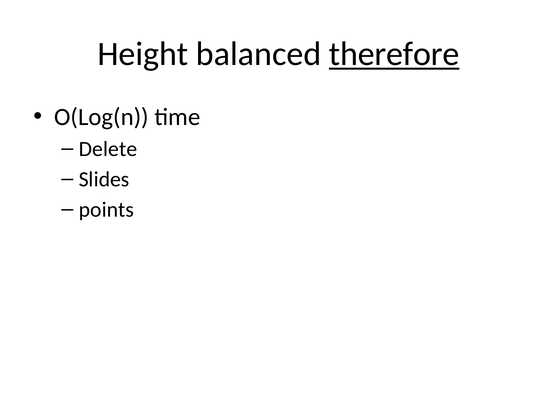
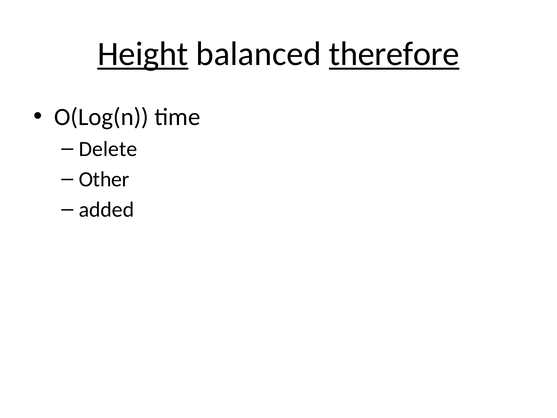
Height underline: none -> present (143, 54)
Slides: Slides -> Other (104, 179)
points: points -> added (106, 210)
